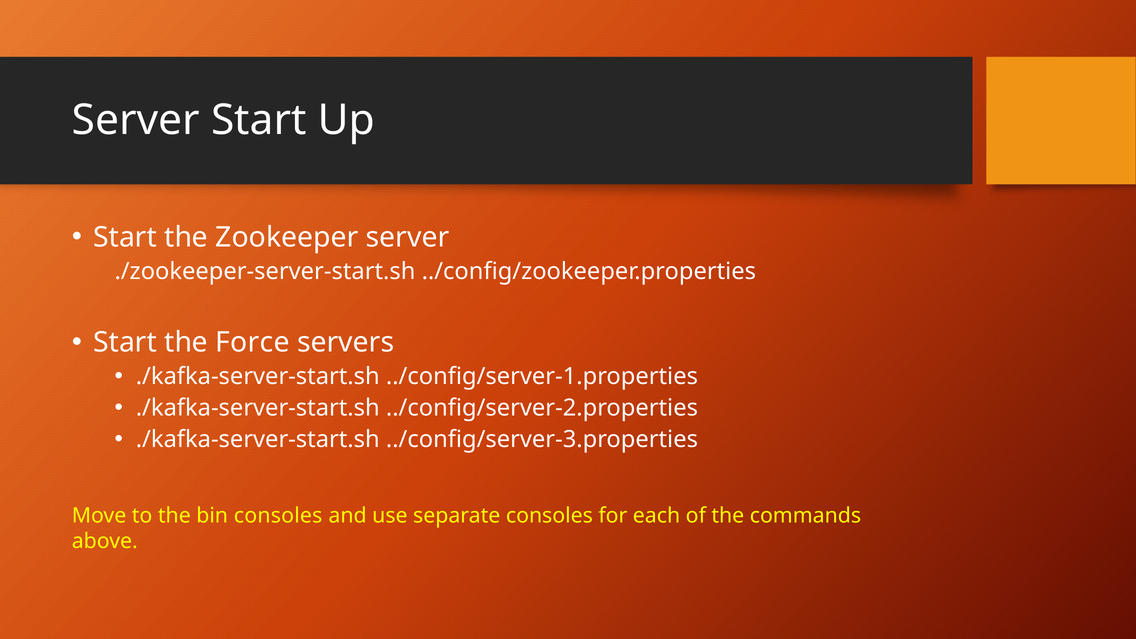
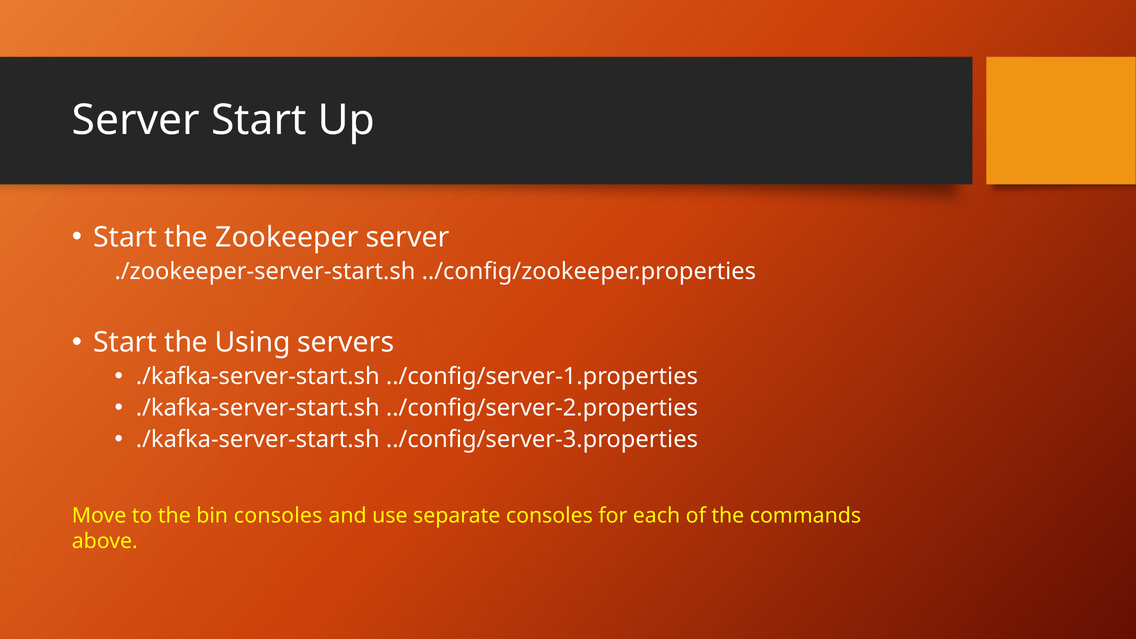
Force: Force -> Using (253, 343)
